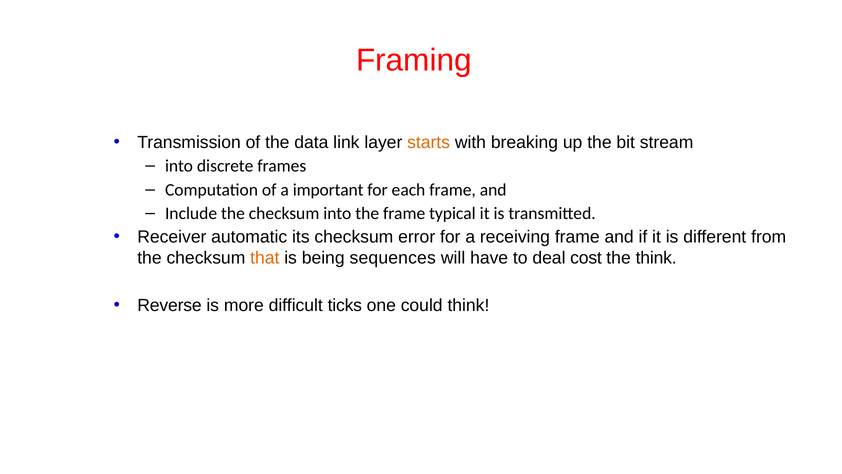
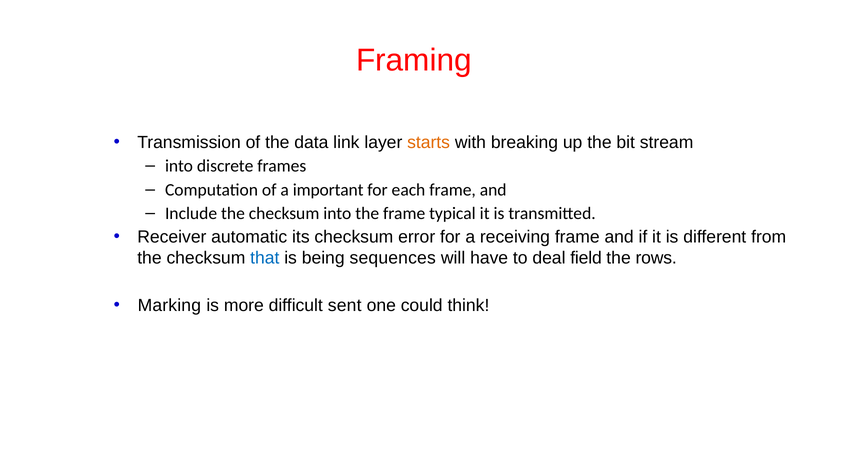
that colour: orange -> blue (265, 258)
cost: cost -> field (586, 258)
the think: think -> rows (656, 258)
Reverse: Reverse -> Marking (169, 305)
ticks: ticks -> sent (345, 305)
